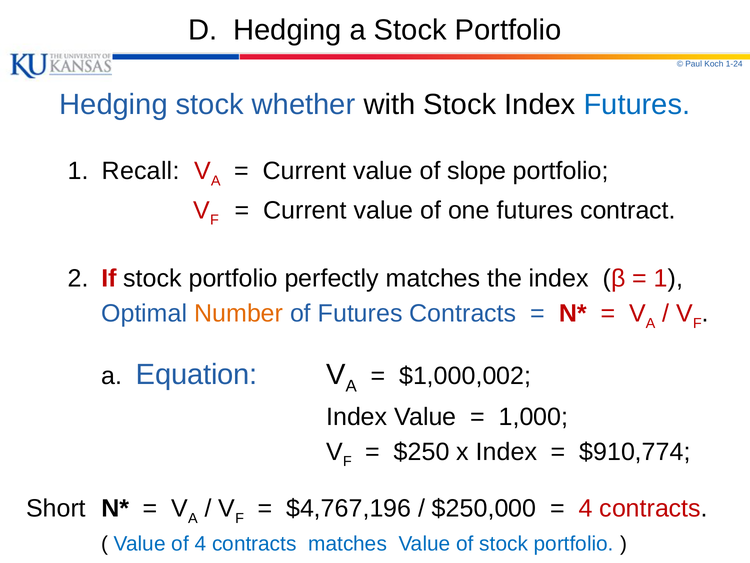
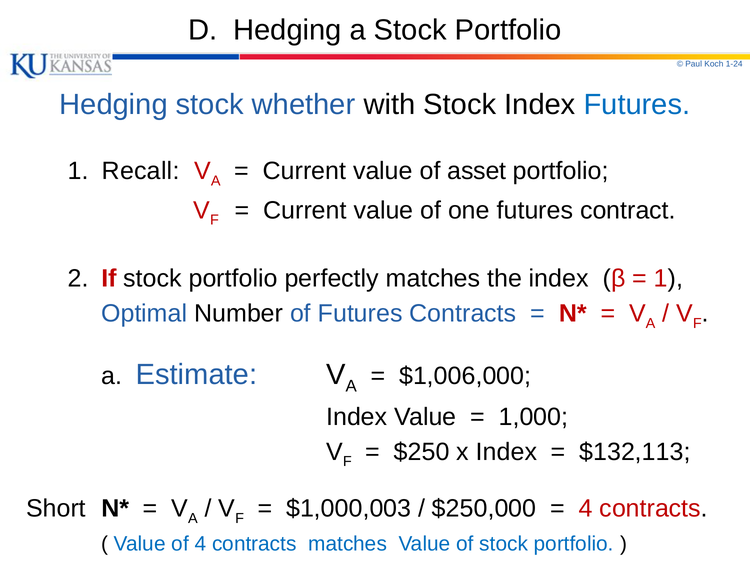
slope: slope -> asset (477, 171)
Number colour: orange -> black (239, 313)
Equation: Equation -> Estimate (197, 374)
$1,000,002: $1,000,002 -> $1,006,000 (465, 376)
$910,774: $910,774 -> $132,113 (635, 451)
$4,767,196: $4,767,196 -> $1,000,003 (349, 508)
